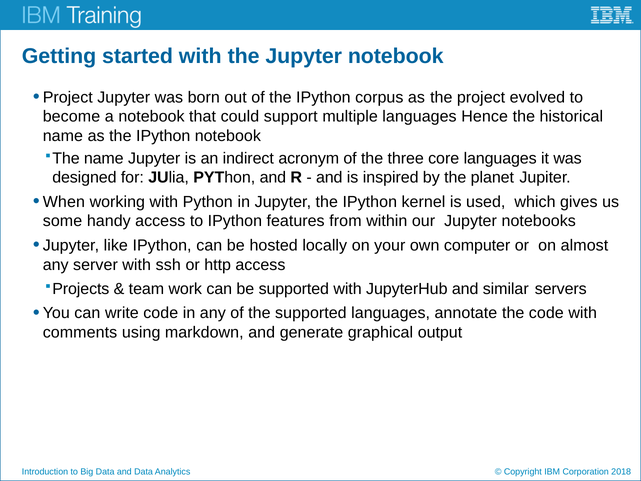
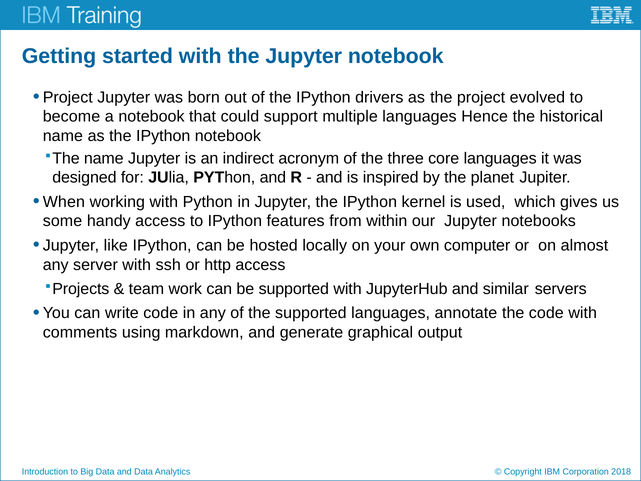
corpus: corpus -> drivers (379, 97)
